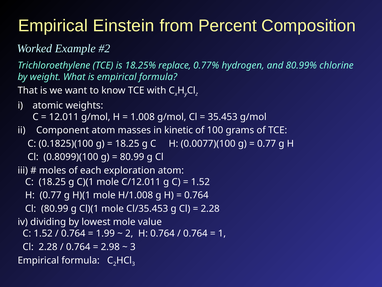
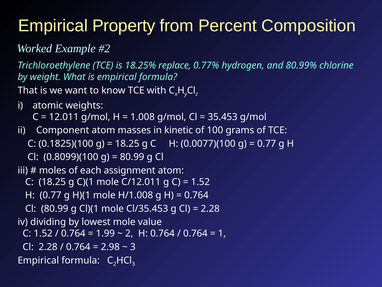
Einstein: Einstein -> Property (124, 26)
exploration: exploration -> assignment (130, 170)
